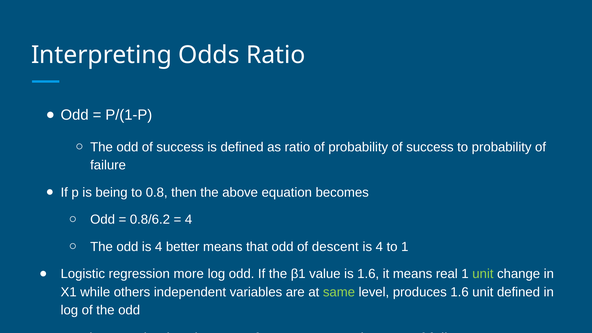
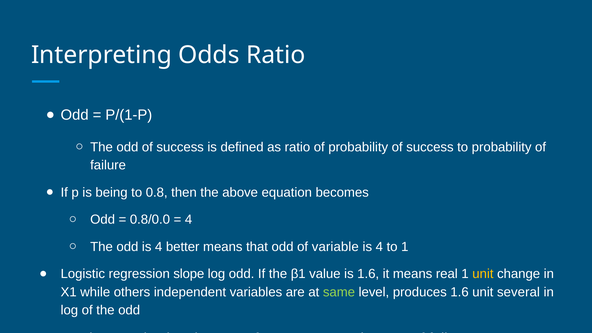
0.8/6.2: 0.8/6.2 -> 0.8/0.0 (150, 220)
descent: descent -> variable (335, 247)
more: more -> slope (189, 274)
unit colour: light green -> yellow (483, 274)
unit defined: defined -> several (518, 292)
